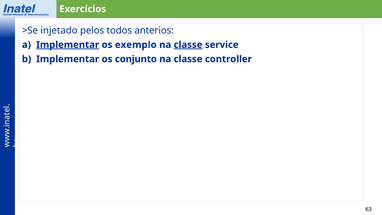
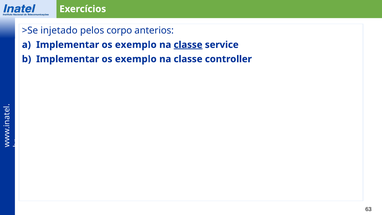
todos: todos -> corpo (119, 30)
Implementar underline: present -> none (68, 45)
conjunto: conjunto -> exemplo (136, 59)
